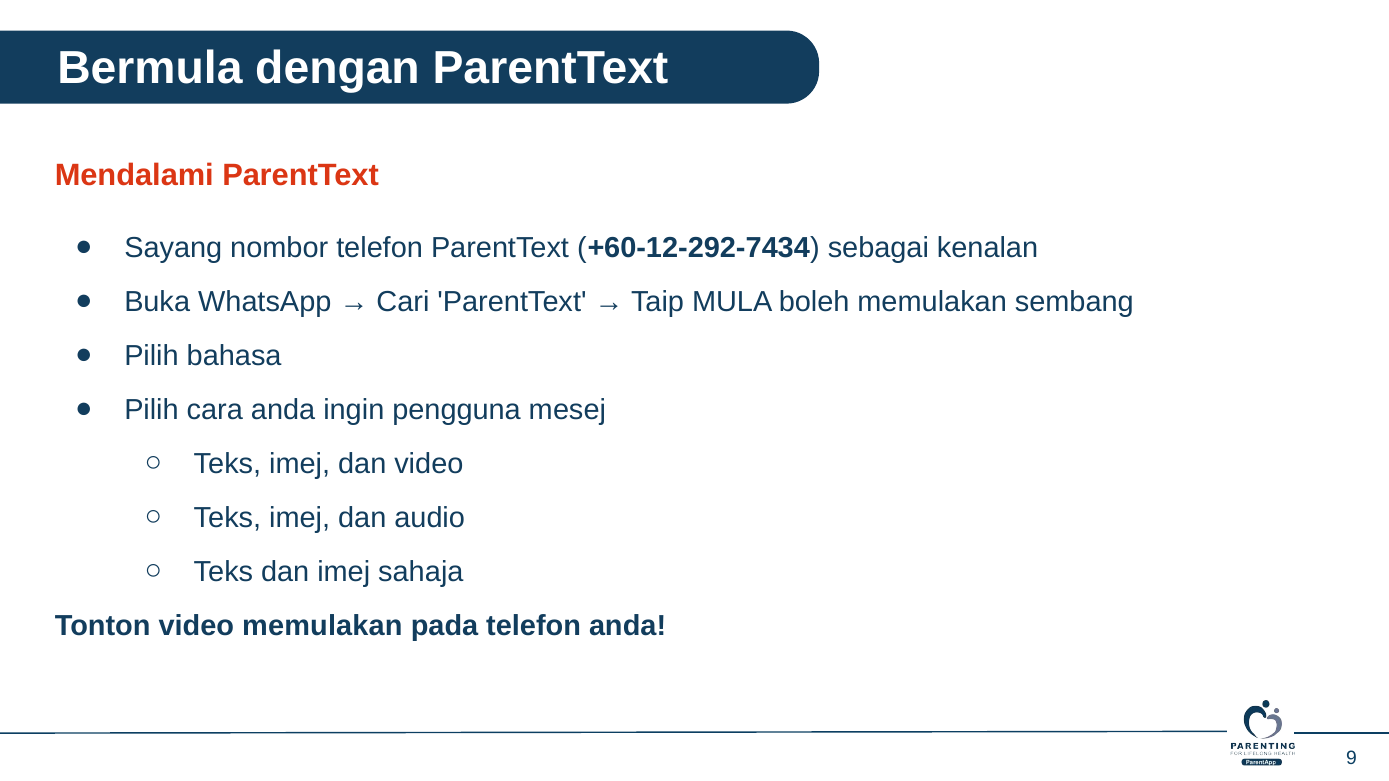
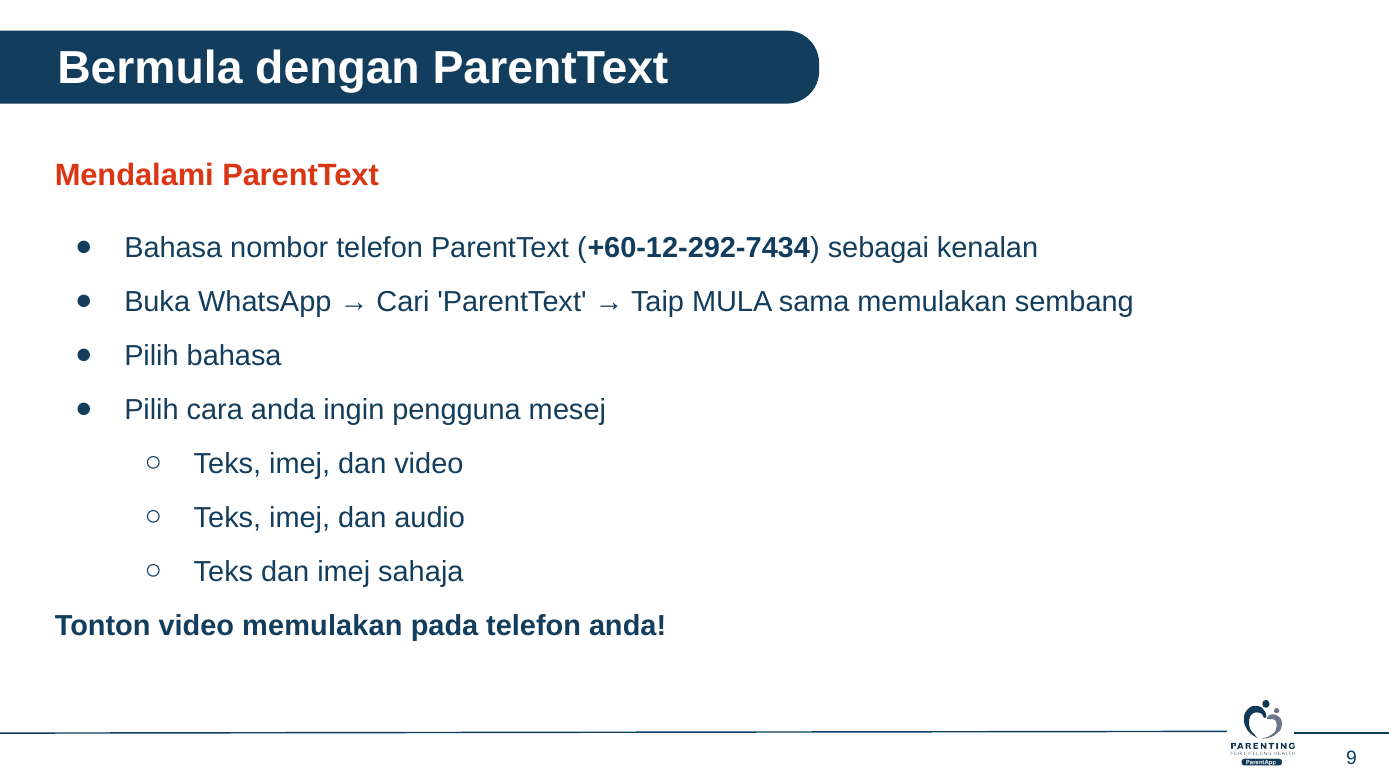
Sayang: Sayang -> Bahasa (173, 248)
boleh: boleh -> sama (814, 302)
